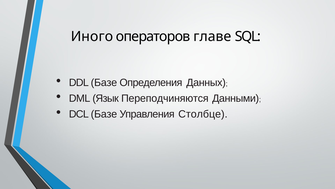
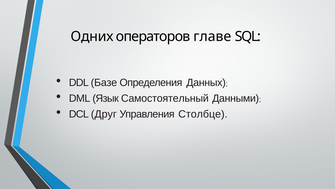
Иного: Иного -> Одних (92, 36)
Переподчиняются: Переподчиняются -> Самостоятельный (165, 98)
DCL Базе: Базе -> Друг (104, 114)
